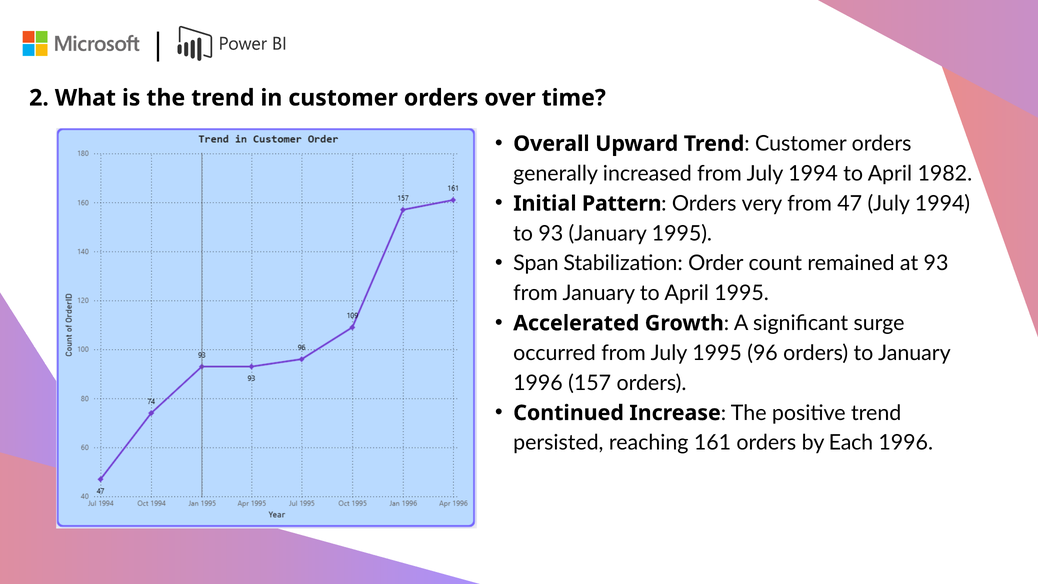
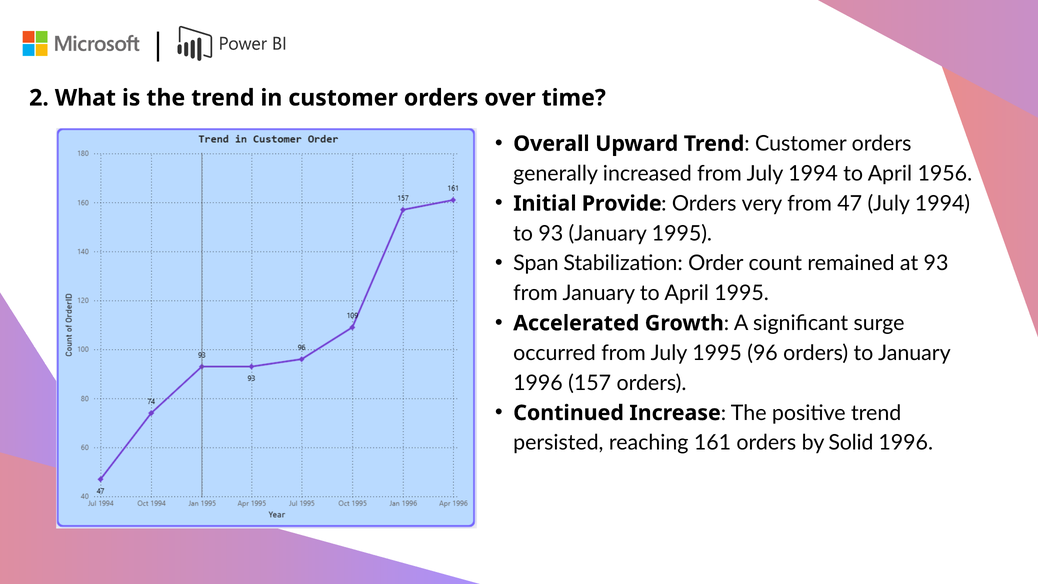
1982: 1982 -> 1956 (945, 174)
Pattern: Pattern -> Provide (622, 204)
Each: Each -> Solid (851, 443)
